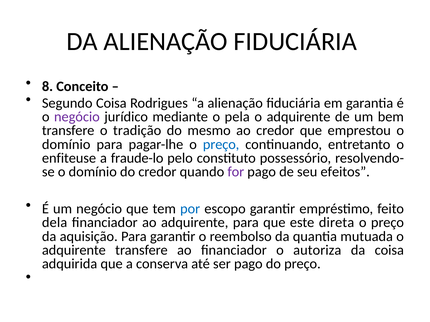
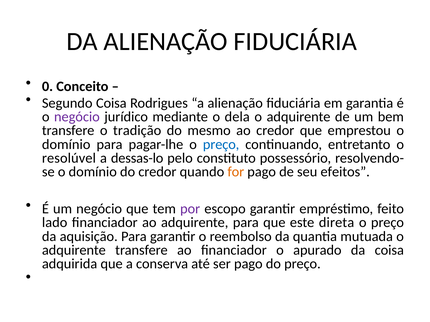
8: 8 -> 0 (47, 86)
pela: pela -> dela (237, 117)
enfiteuse: enfiteuse -> resolúvel (69, 158)
fraude-lo: fraude-lo -> dessas-lo (137, 158)
for colour: purple -> orange (236, 172)
por colour: blue -> purple (190, 209)
dela: dela -> lado (55, 223)
autoriza: autoriza -> apurado (317, 250)
